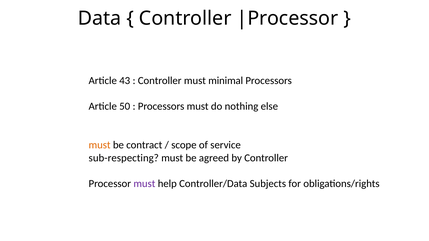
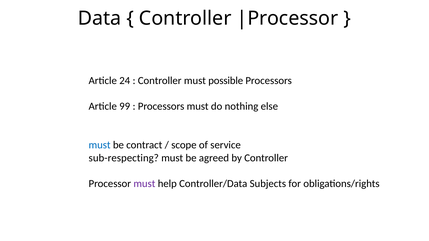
43: 43 -> 24 (125, 81)
minimal: minimal -> possible (226, 81)
50: 50 -> 99 (125, 107)
must colour: orange -> blue (100, 145)
